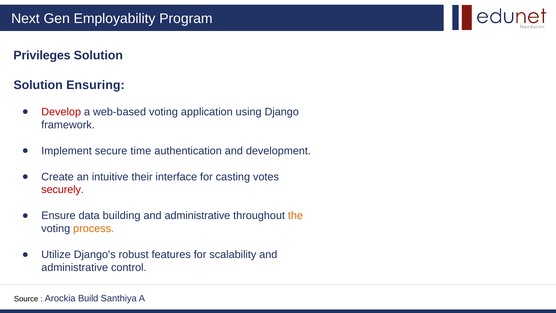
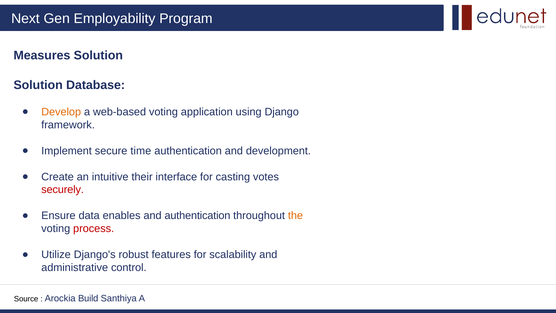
Privileges: Privileges -> Measures (42, 55)
Ensuring: Ensuring -> Database (96, 85)
Develop colour: red -> orange (61, 112)
building: building -> enables (122, 216)
administrative: administrative -> authentication (197, 216)
process colour: orange -> red (94, 229)
